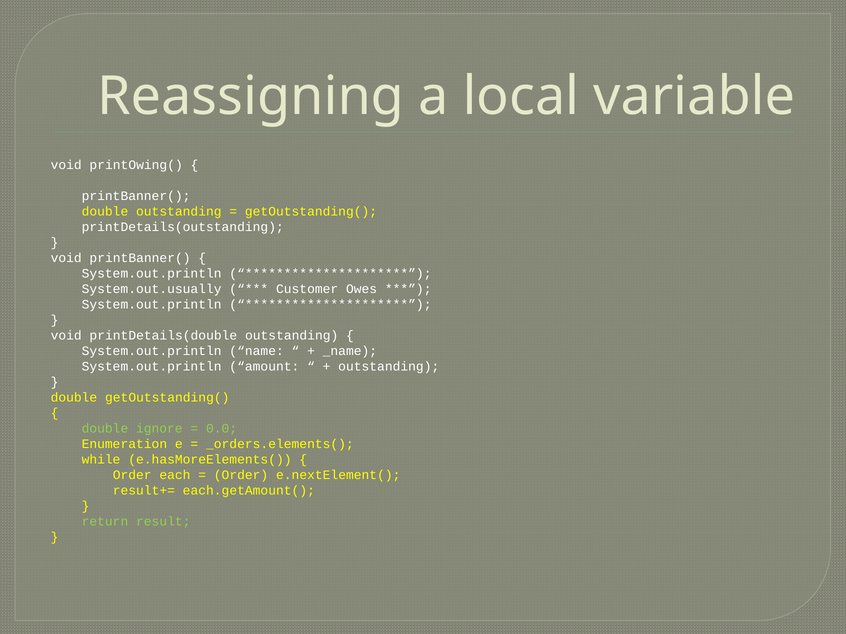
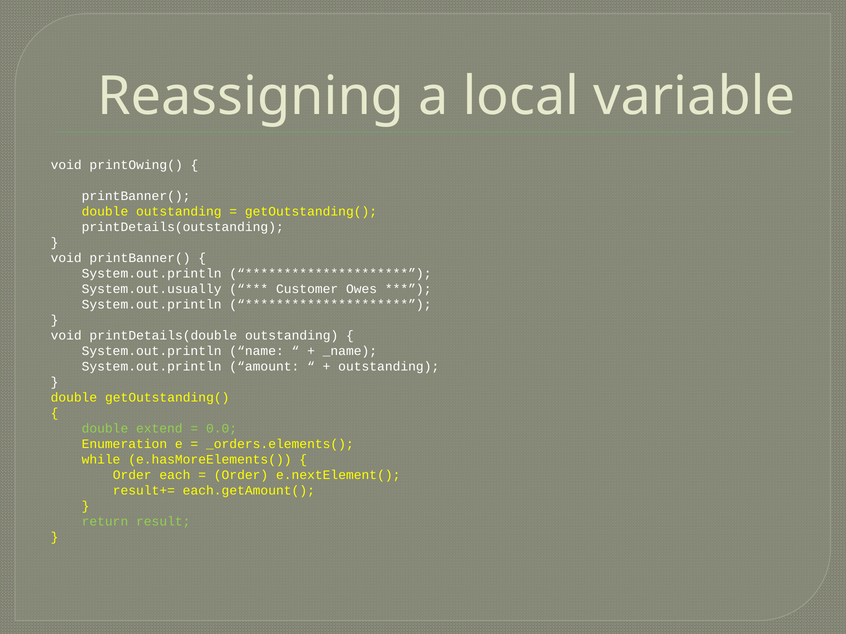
ignore: ignore -> extend (159, 429)
